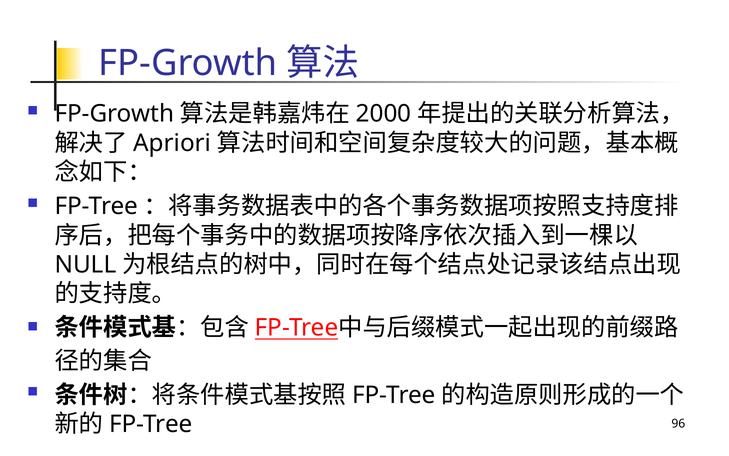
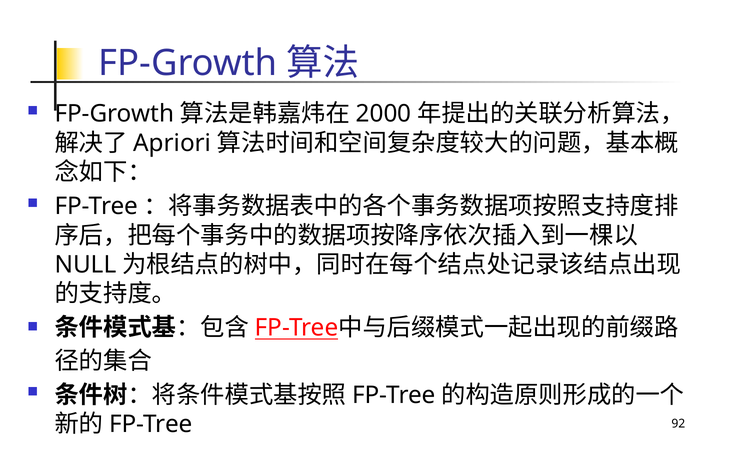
96: 96 -> 92 (678, 423)
